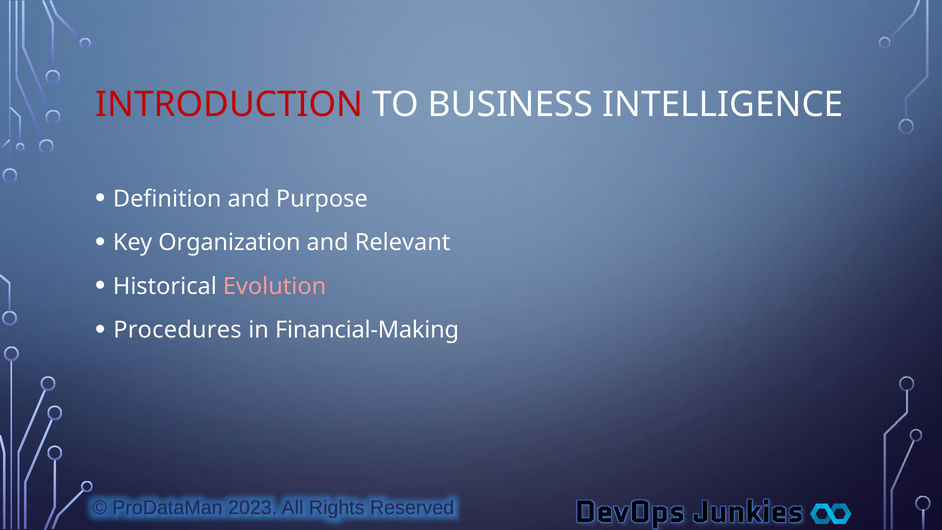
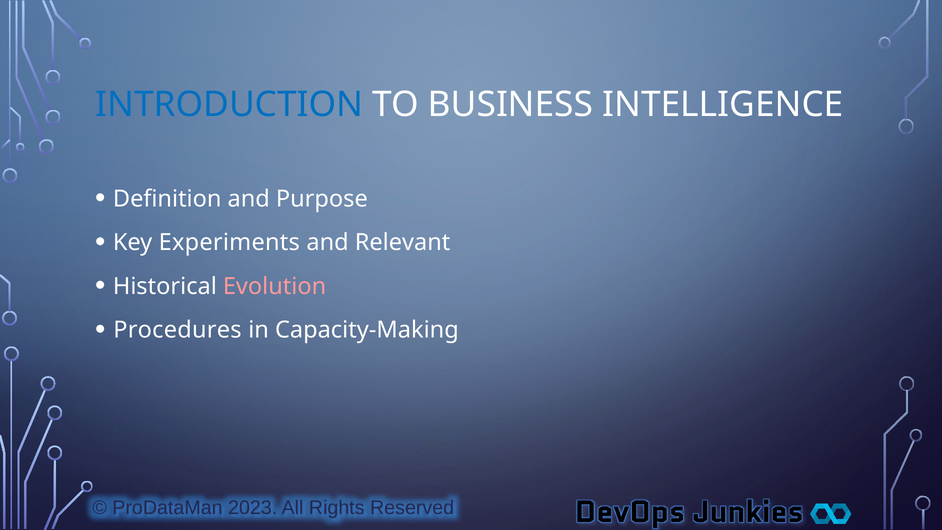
INTRODUCTION colour: red -> blue (229, 105)
Organization: Organization -> Experiments (229, 243)
Financial-Making: Financial-Making -> Capacity-Making (367, 330)
